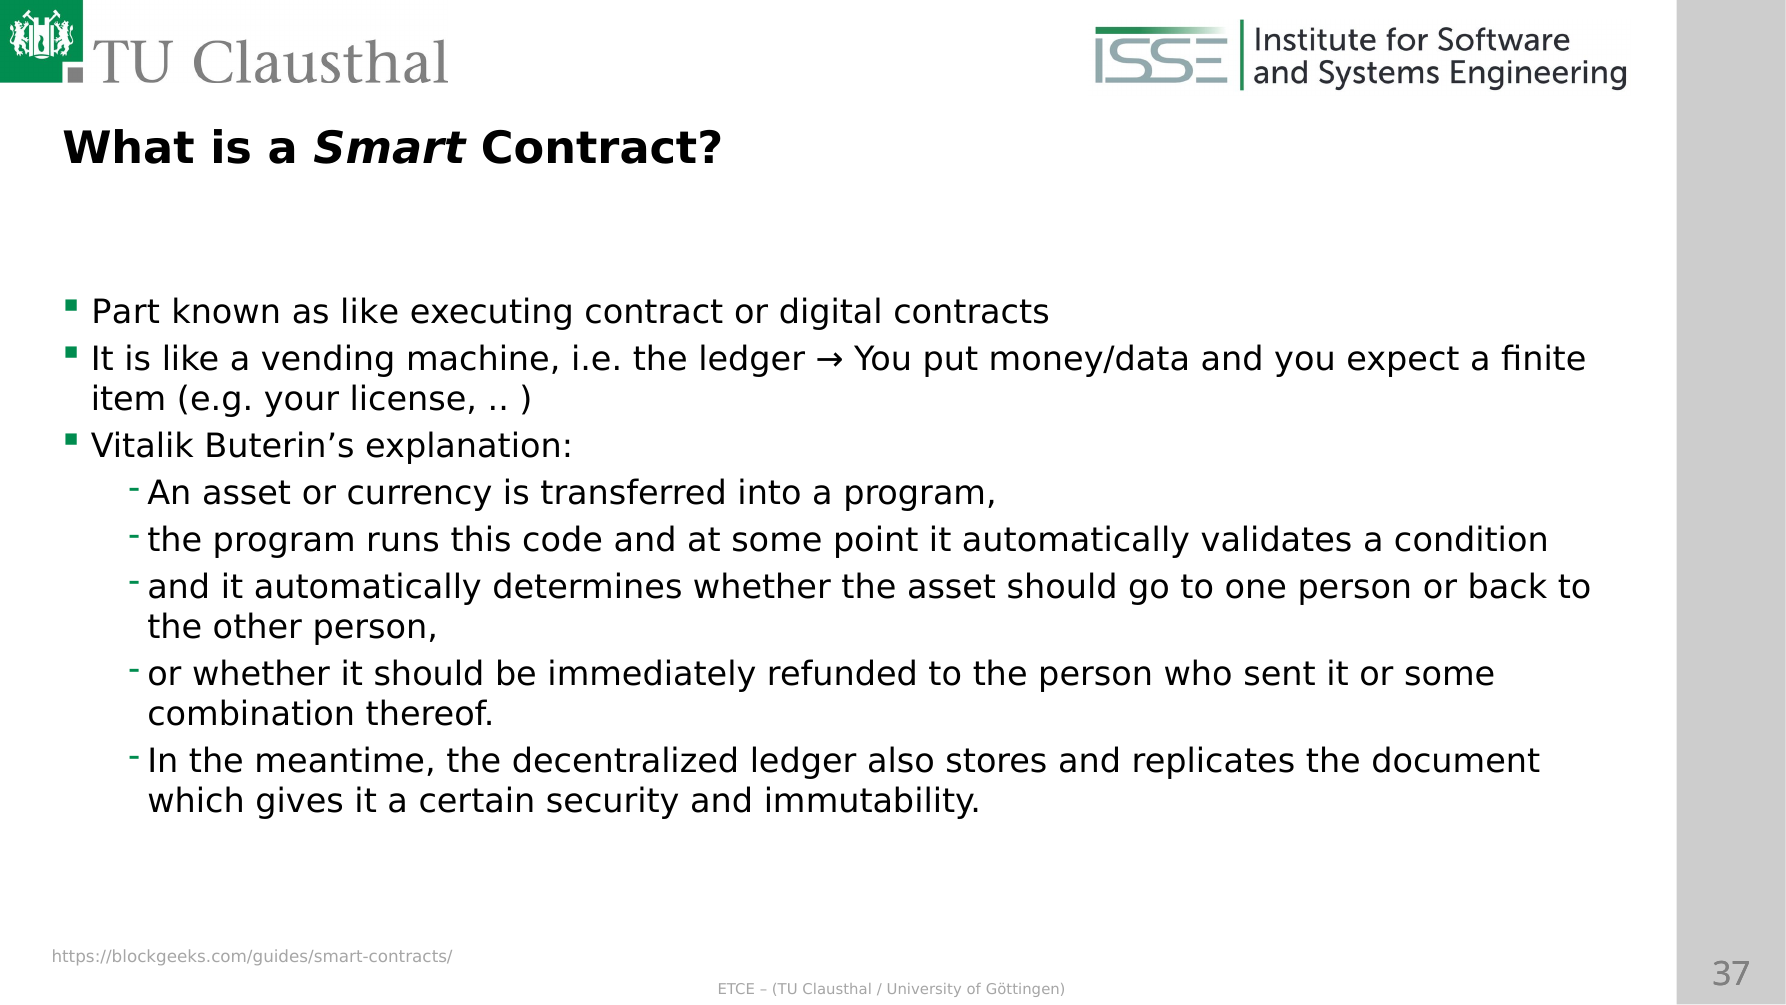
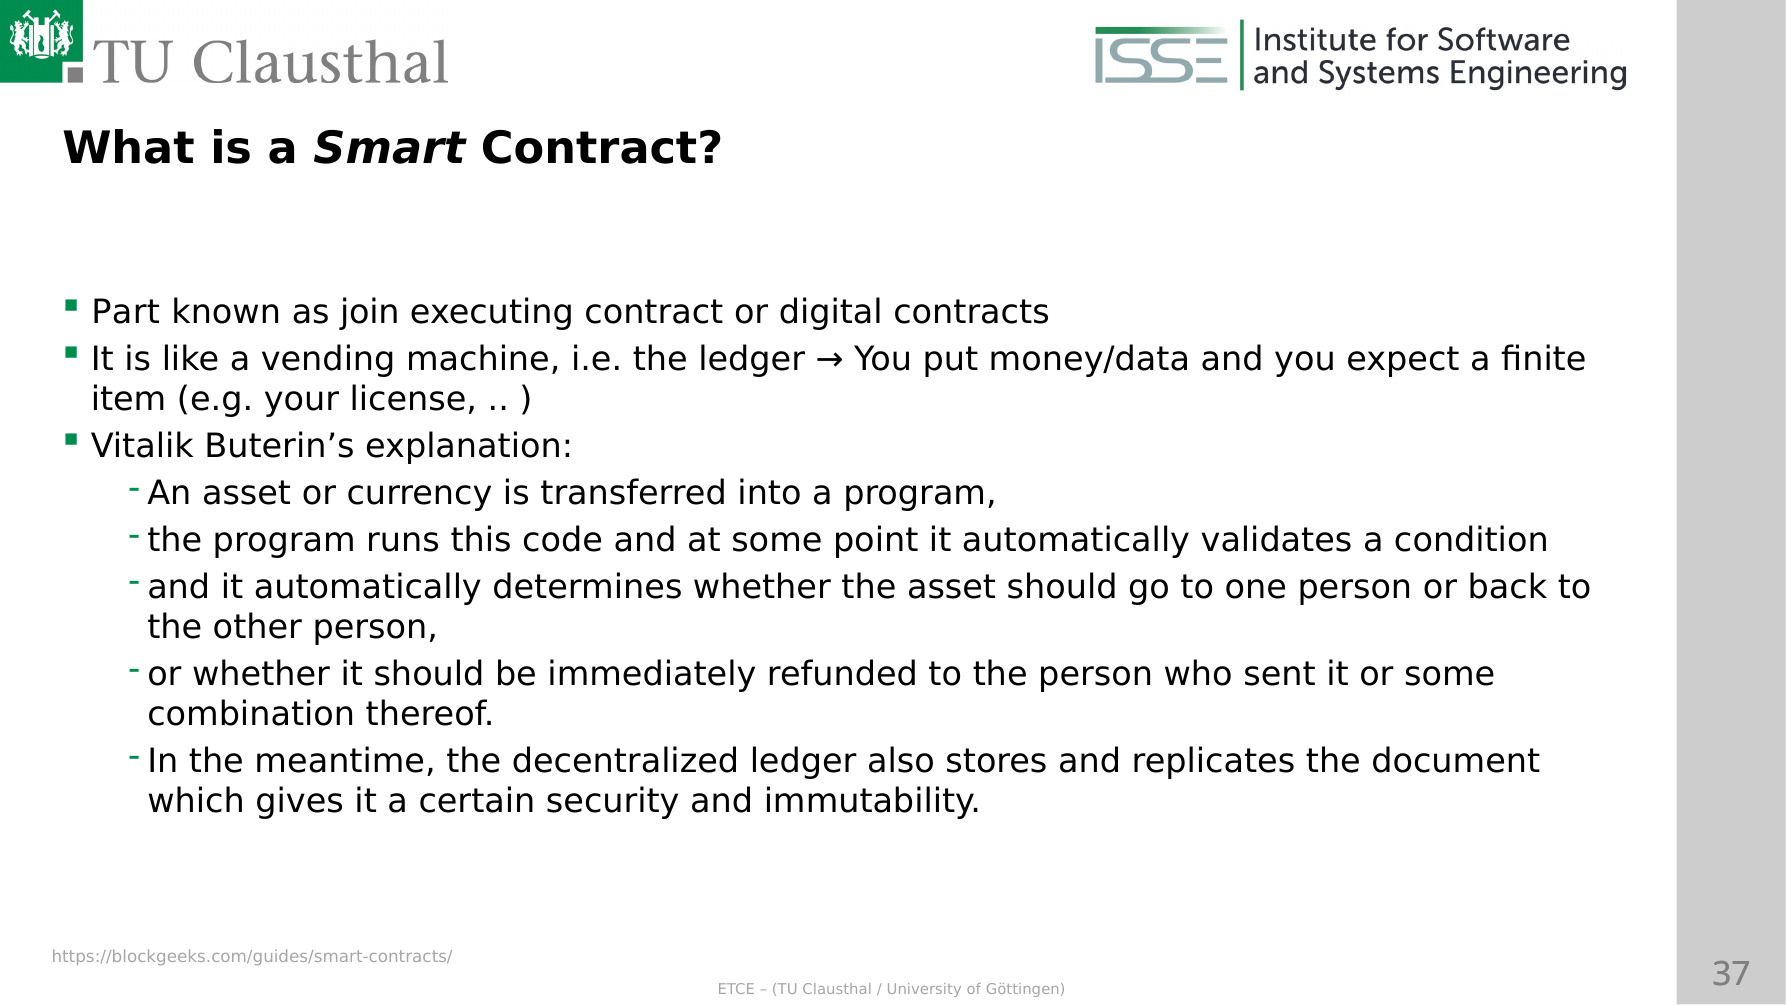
as like: like -> join (370, 313)
